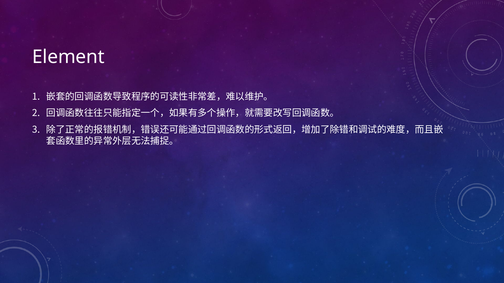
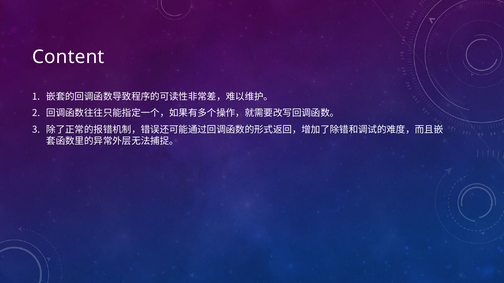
Element: Element -> Content (68, 57)
